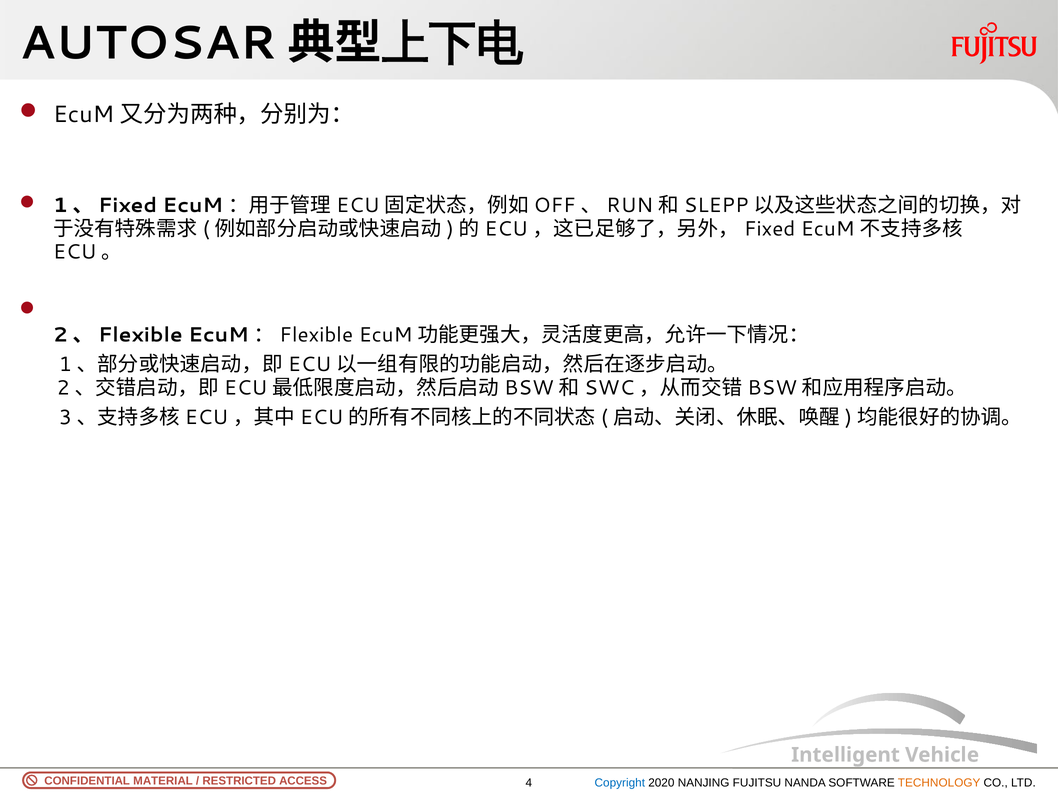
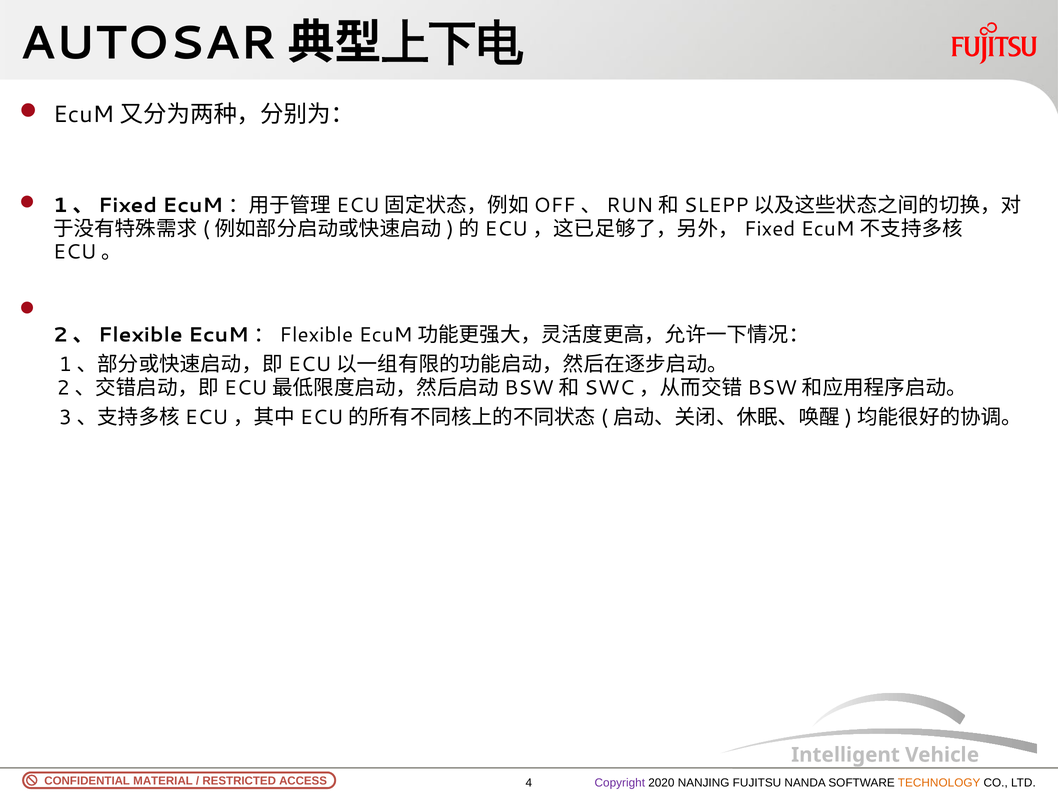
Copyright colour: blue -> purple (620, 782)
